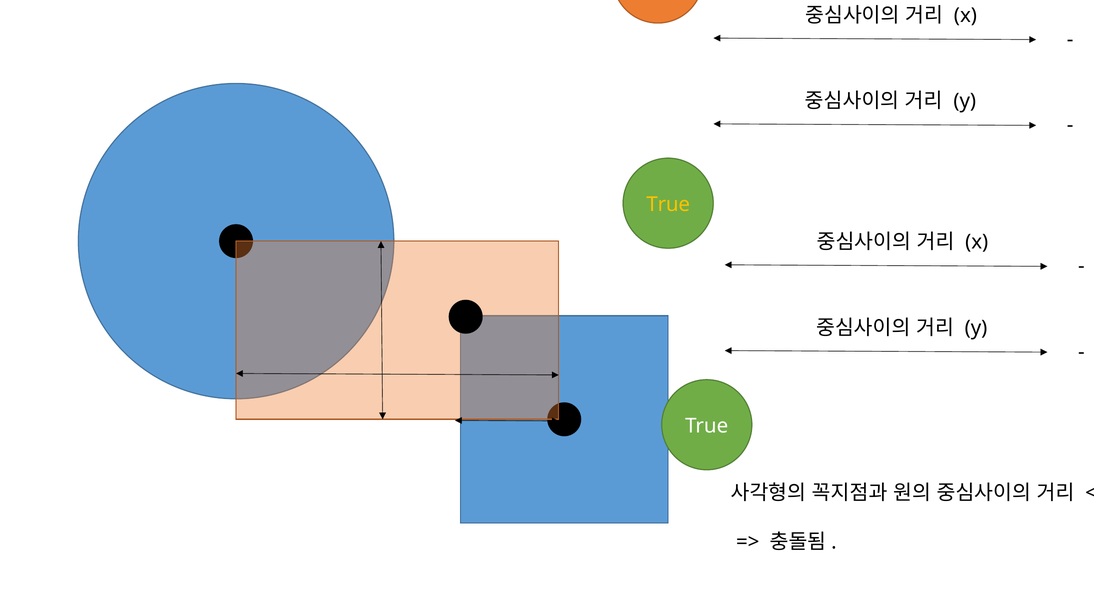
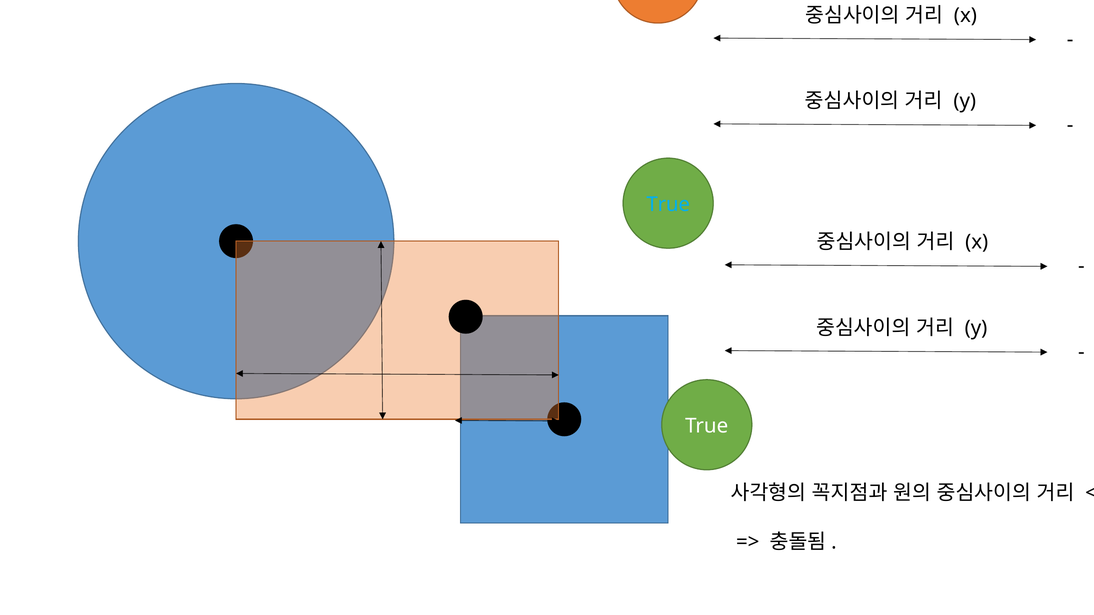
True colour: yellow -> light blue (668, 205)
